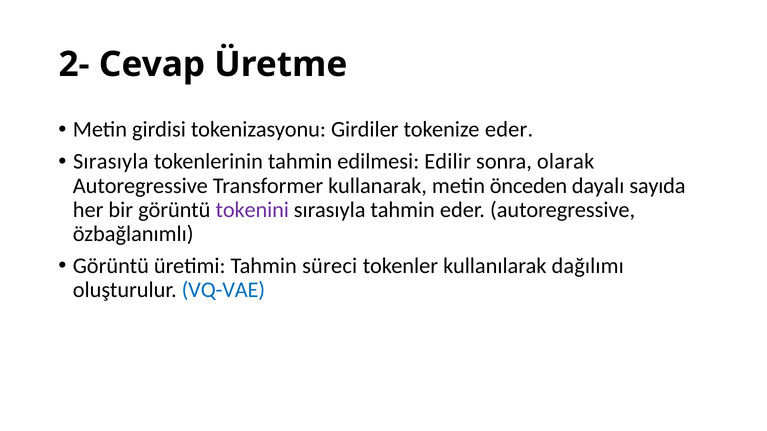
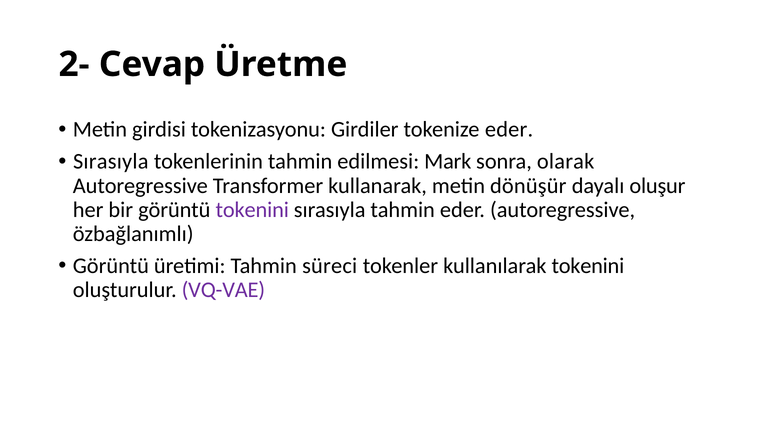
Edilir: Edilir -> Mark (448, 162)
önceden: önceden -> dönüşür (528, 186)
sayıda: sayıda -> oluşur (657, 186)
kullanılarak dağılımı: dağılımı -> tokenini (588, 266)
VQ-VAE colour: blue -> purple (223, 290)
